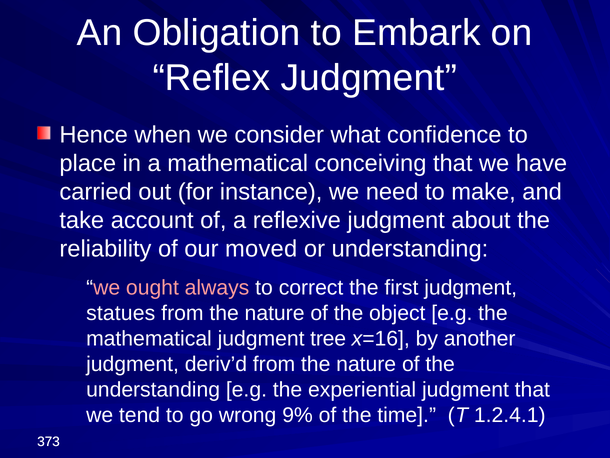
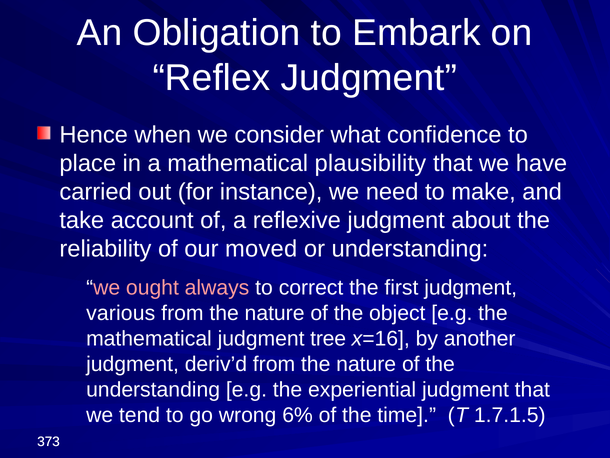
conceiving: conceiving -> plausibility (370, 163)
statues: statues -> various (121, 313)
9%: 9% -> 6% (298, 415)
1.2.4.1: 1.2.4.1 -> 1.7.1.5 (510, 415)
